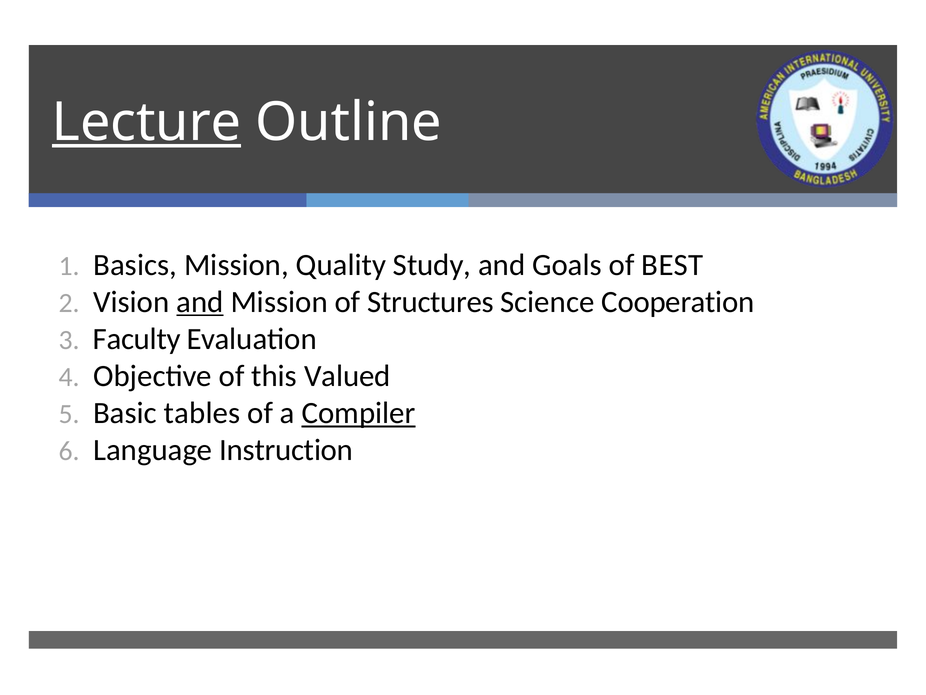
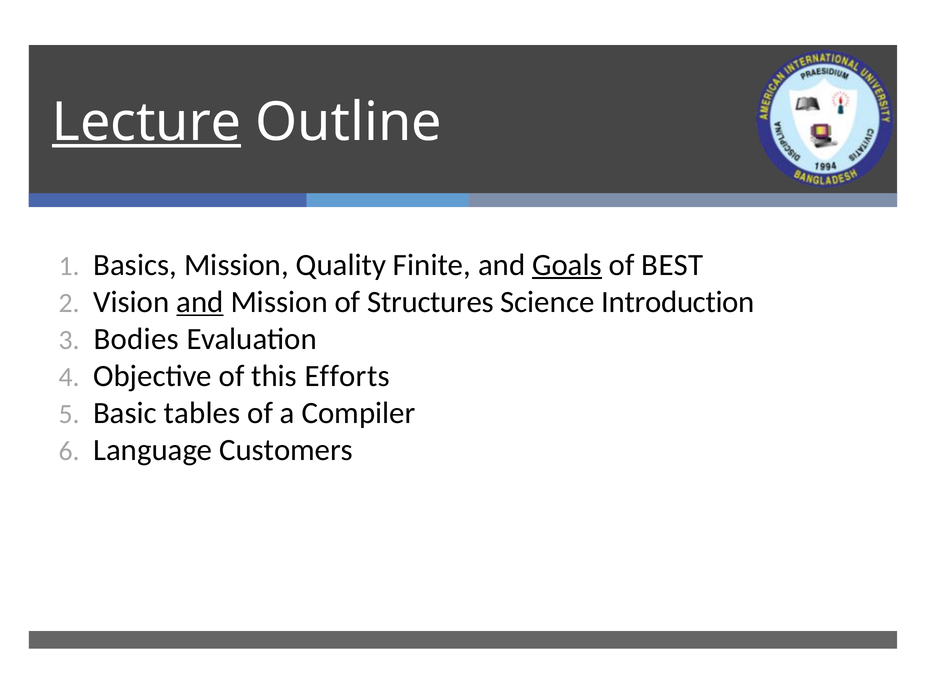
Study: Study -> Finite (432, 265)
Goals underline: none -> present (567, 265)
Cooperation: Cooperation -> Introduction (678, 302)
Faculty: Faculty -> Bodies (136, 339)
Valued: Valued -> Efforts (347, 376)
Compiler underline: present -> none (359, 413)
Instruction: Instruction -> Customers (286, 450)
